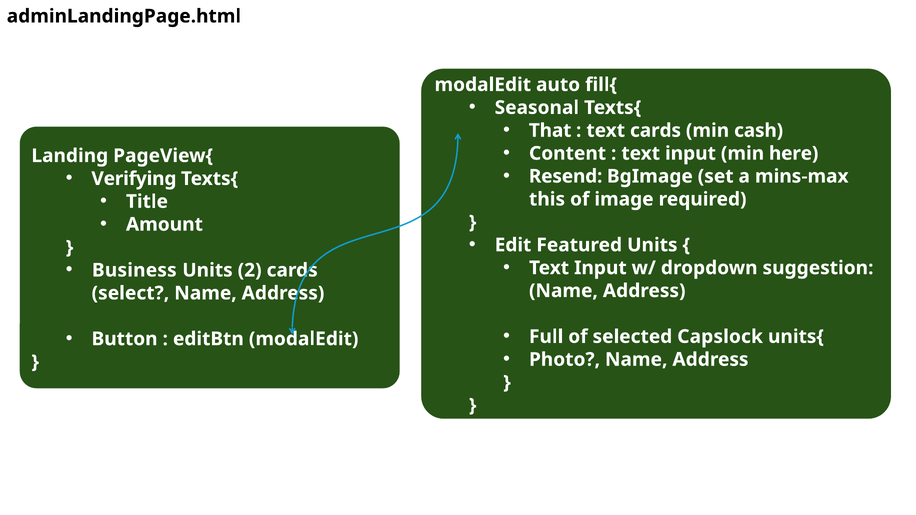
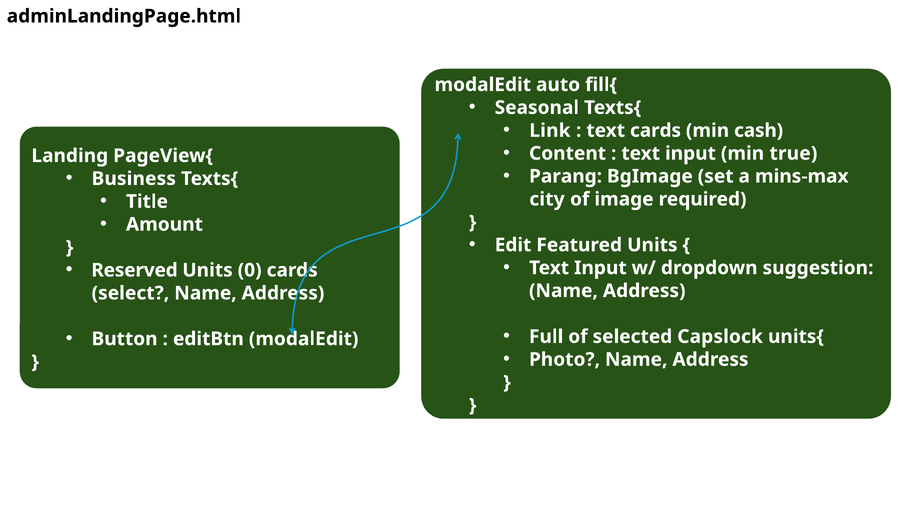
That: That -> Link (550, 131)
here: here -> true (793, 153)
Resend: Resend -> Parang (566, 176)
Verifying: Verifying -> Business (134, 179)
this: this -> city (547, 199)
Business: Business -> Reserved (135, 270)
2: 2 -> 0 (250, 270)
